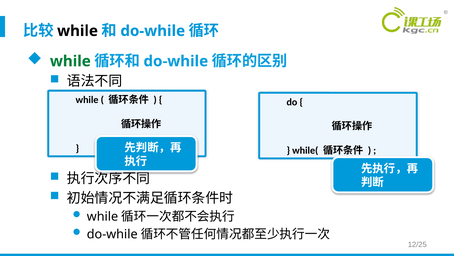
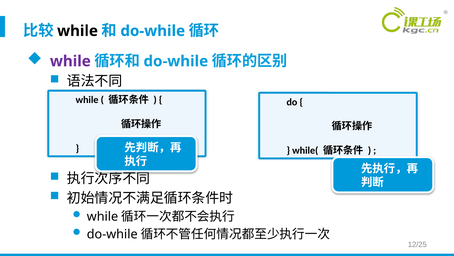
while colour: green -> purple (70, 61)
